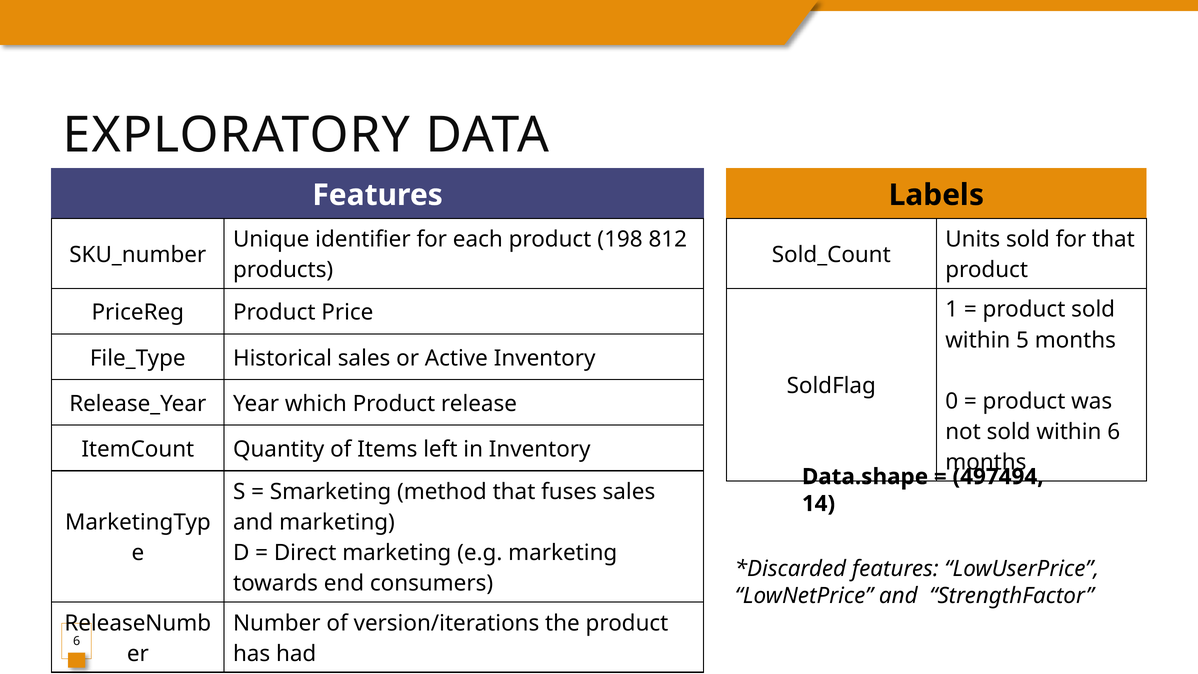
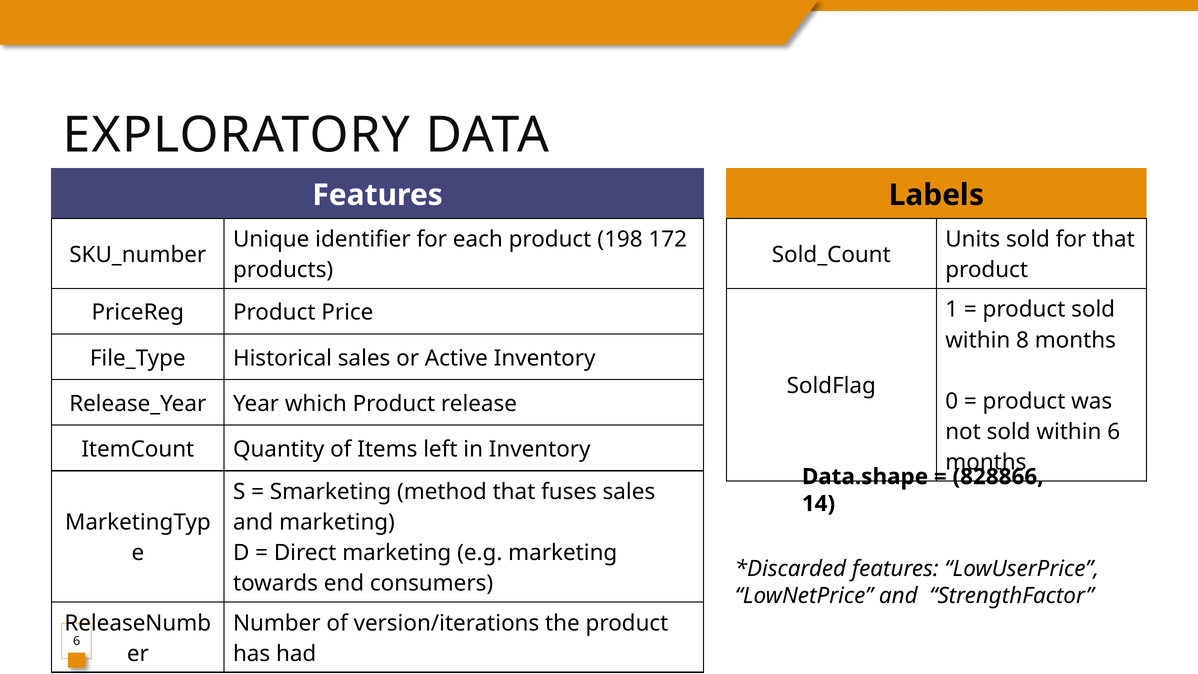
812: 812 -> 172 (668, 239)
5: 5 -> 8 (1023, 340)
497494: 497494 -> 828866 (998, 477)
